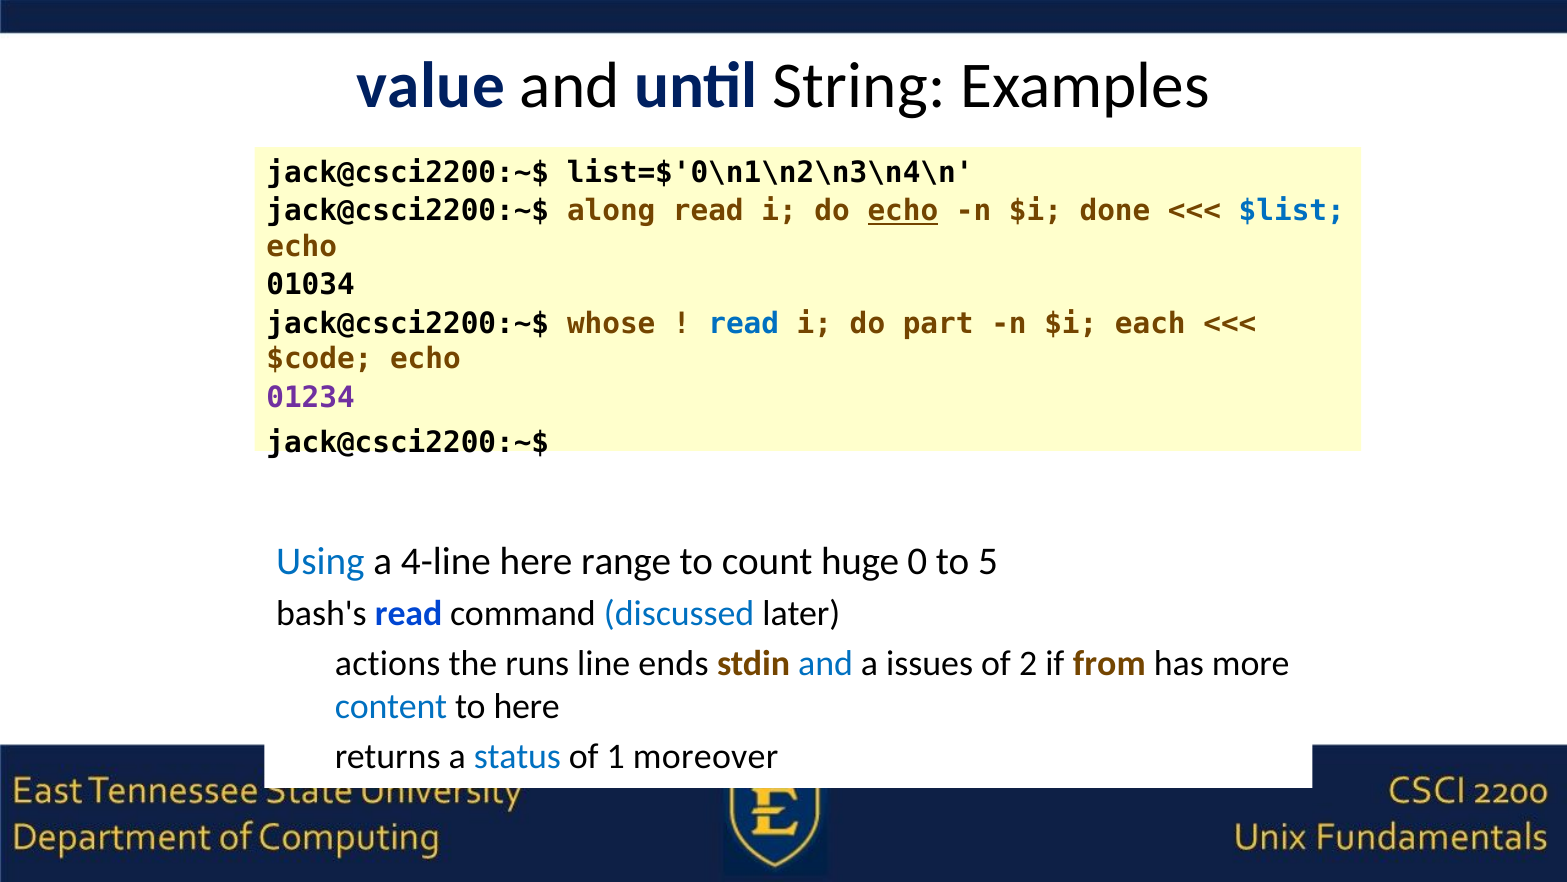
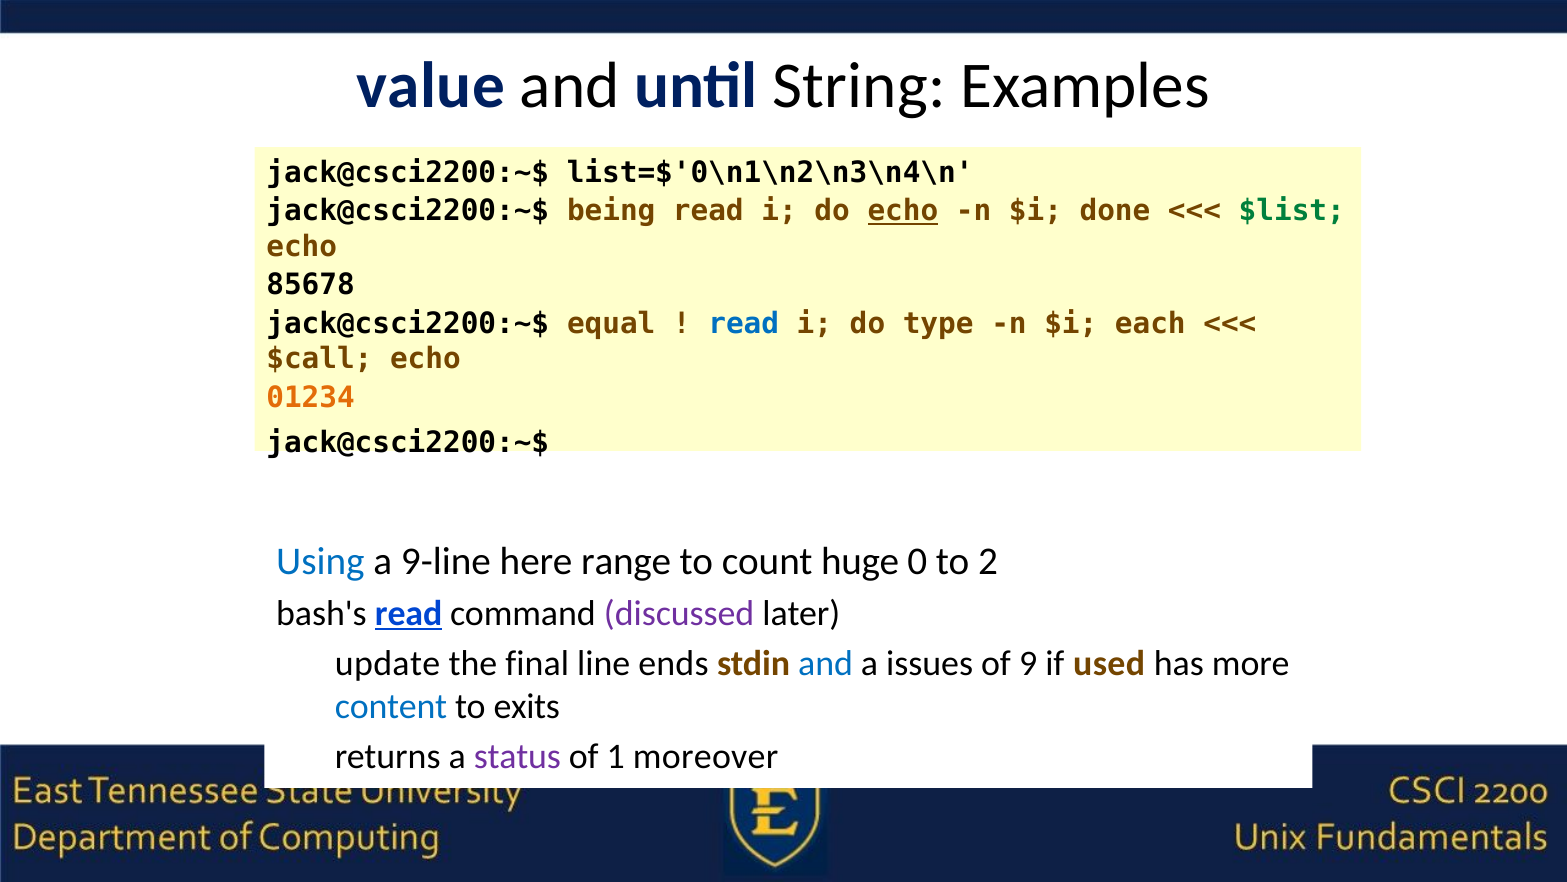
along: along -> being (611, 211)
$list colour: blue -> green (1292, 211)
01034: 01034 -> 85678 (311, 285)
whose: whose -> equal (611, 323)
part: part -> type (938, 323)
$code: $code -> $call (319, 359)
01234 colour: purple -> orange (311, 397)
4-line: 4-line -> 9-line (446, 561)
5: 5 -> 2 (988, 561)
read underline: none -> present (409, 613)
discussed colour: blue -> purple (679, 613)
actions: actions -> update (388, 663)
runs: runs -> final (537, 663)
2: 2 -> 9 (1028, 663)
from: from -> used (1109, 663)
to here: here -> exits (527, 706)
status colour: blue -> purple (517, 757)
